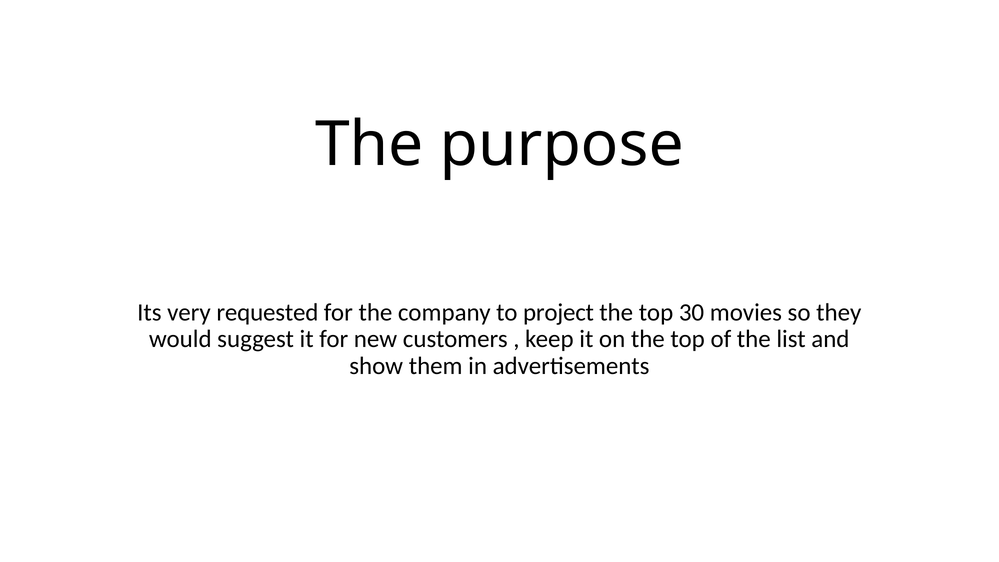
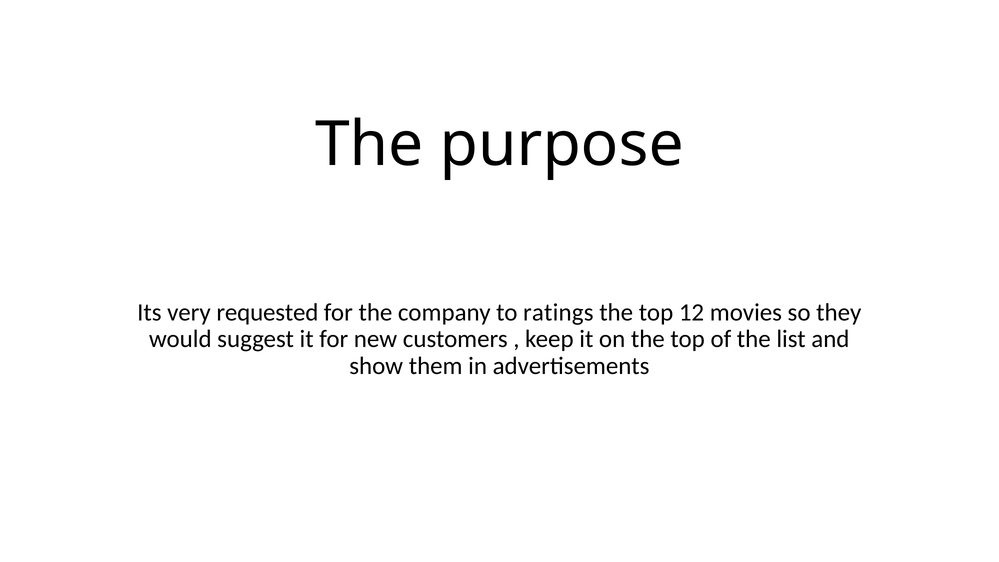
project: project -> ratings (558, 312)
30: 30 -> 12 (692, 312)
